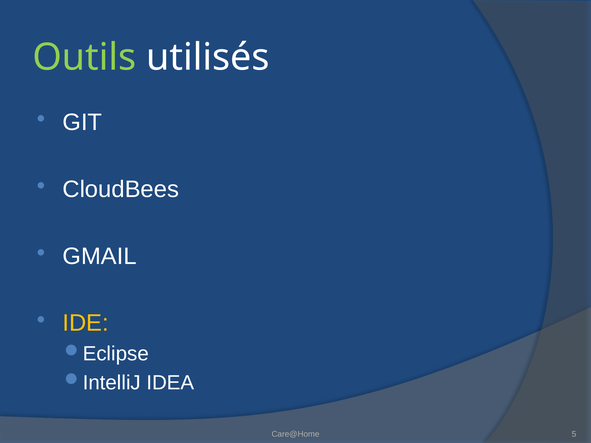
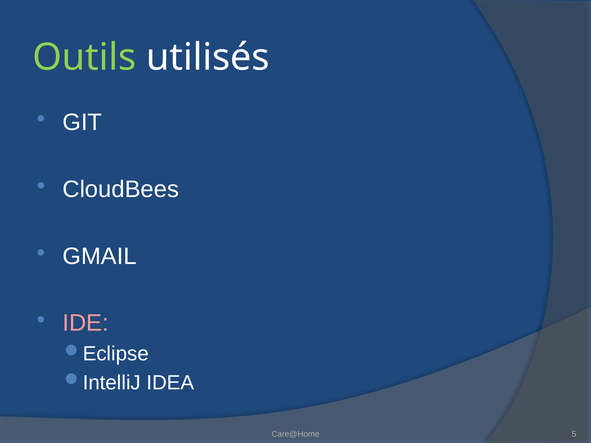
IDE colour: yellow -> pink (86, 323)
